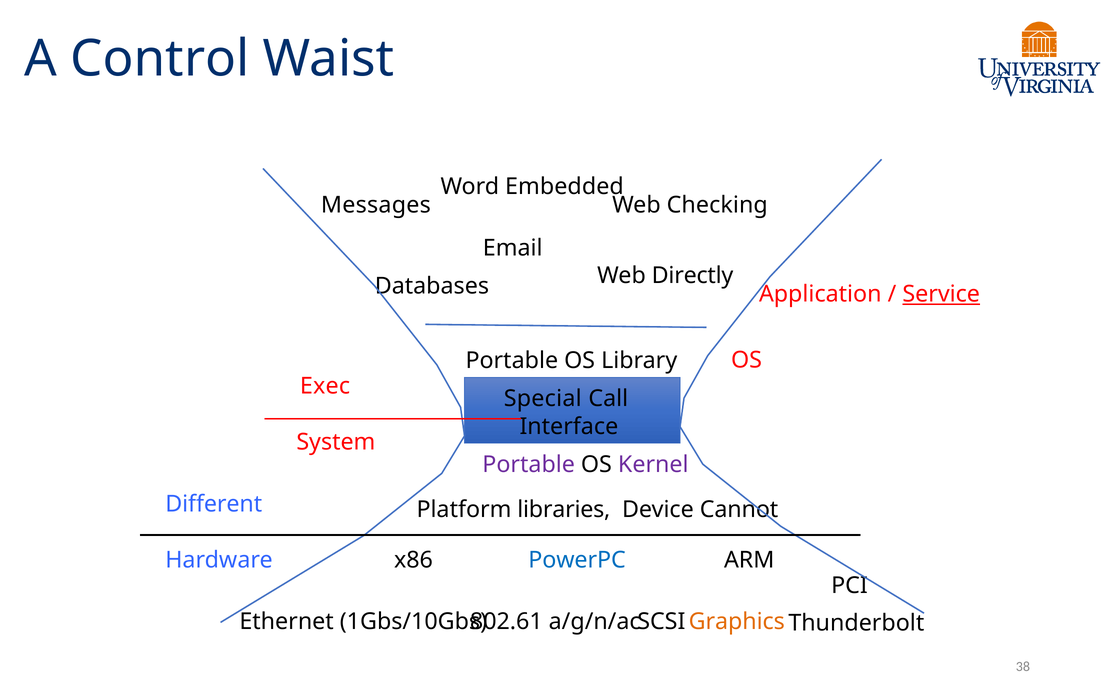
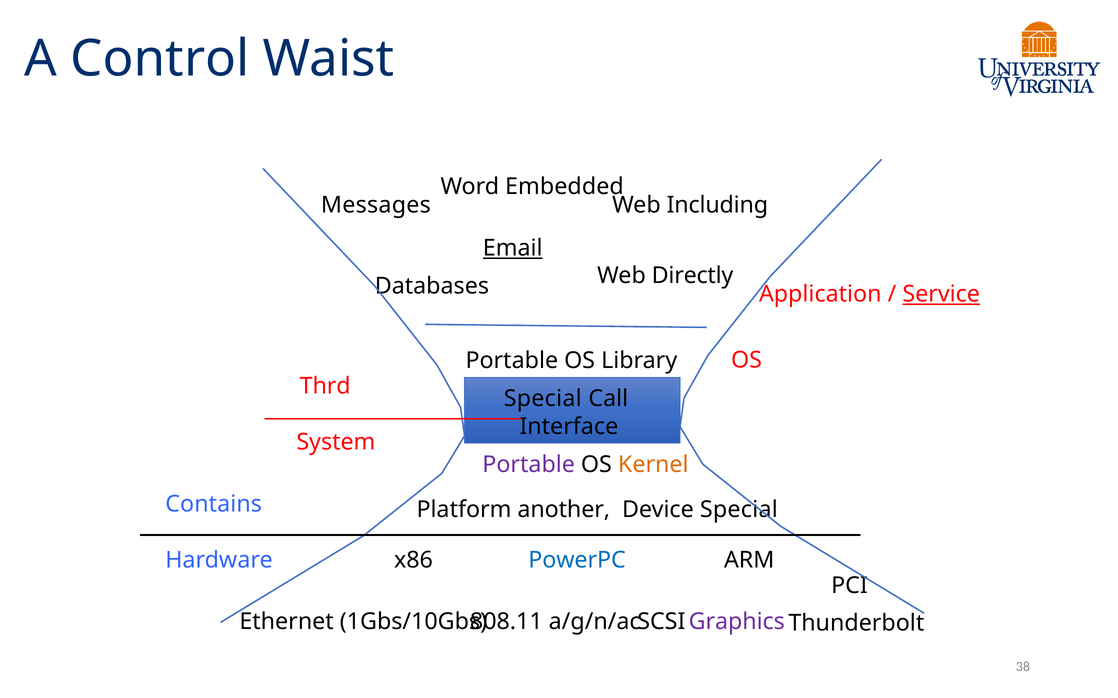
Checking: Checking -> Including (717, 205)
Email underline: none -> present (513, 249)
Exec: Exec -> Thrd (325, 387)
Kernel colour: purple -> orange (653, 465)
Different: Different -> Contains (214, 505)
libraries: libraries -> another (564, 510)
Device Cannot: Cannot -> Special (739, 510)
802.61: 802.61 -> 808.11 (506, 622)
Graphics colour: orange -> purple (737, 622)
